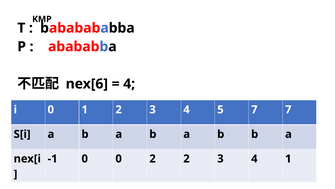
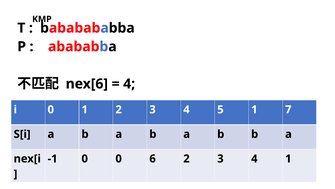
5 7: 7 -> 1 (254, 109)
0 2: 2 -> 6 (153, 158)
